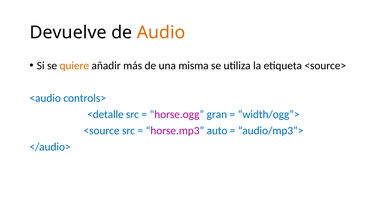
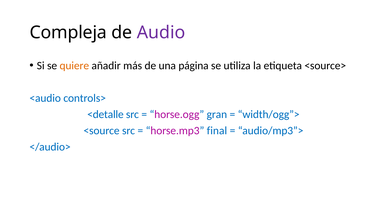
Devuelve: Devuelve -> Compleja (68, 33)
Audio colour: orange -> purple (161, 33)
misma: misma -> página (194, 65)
auto: auto -> final (217, 130)
